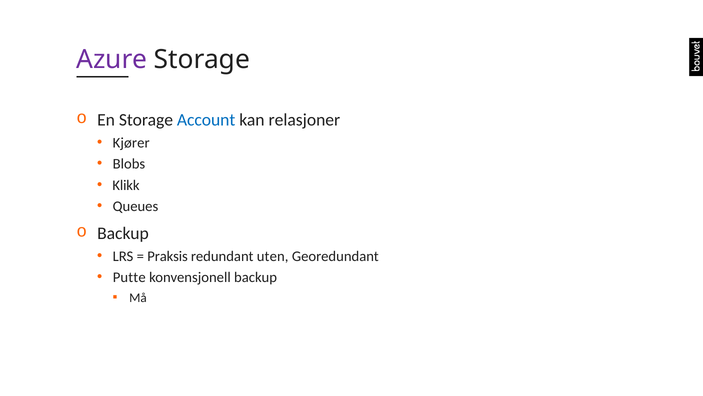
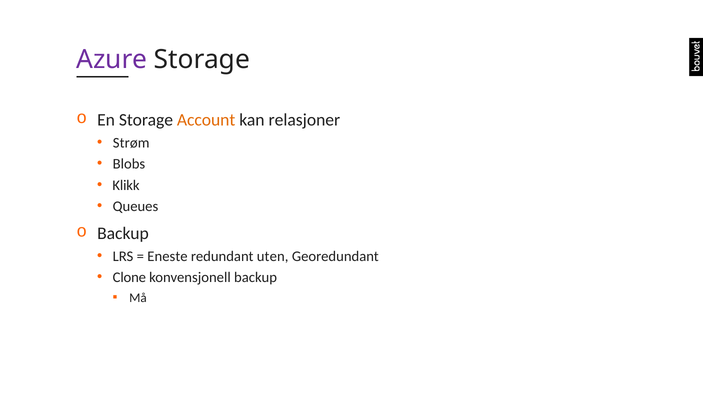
Account colour: blue -> orange (206, 120)
Kjører: Kjører -> Strøm (131, 142)
Praksis: Praksis -> Eneste (167, 256)
Putte: Putte -> Clone (129, 277)
